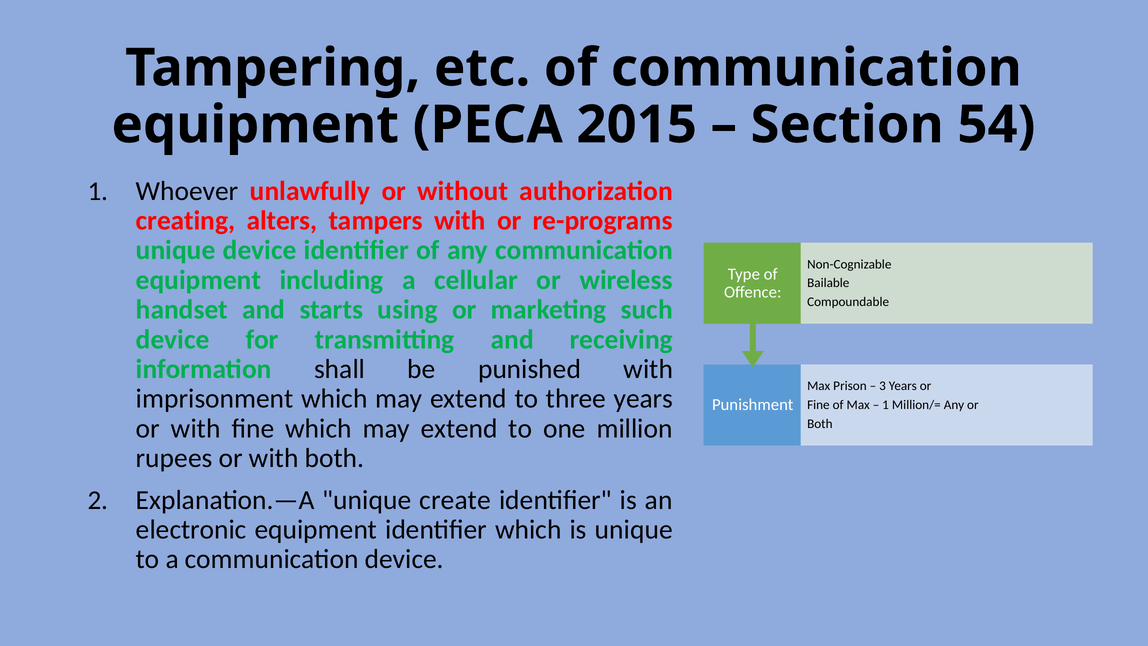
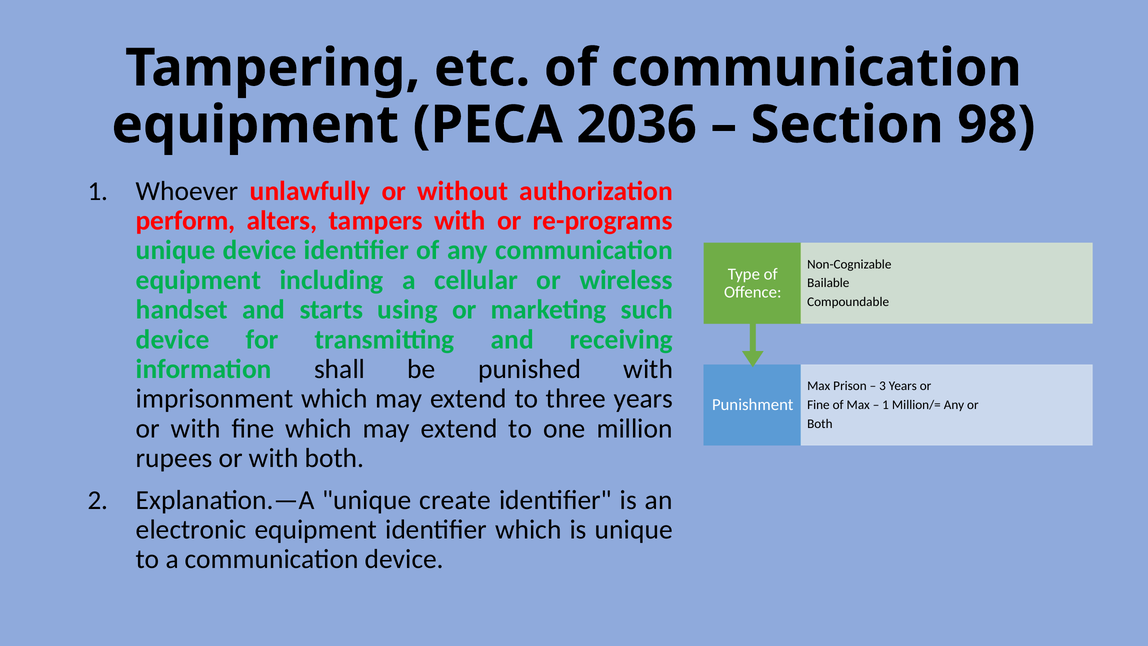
2015: 2015 -> 2036 (637, 125)
54: 54 -> 98 (996, 125)
creating: creating -> perform (186, 221)
